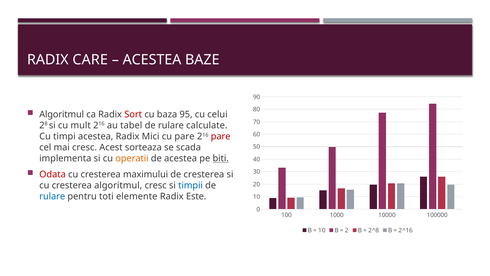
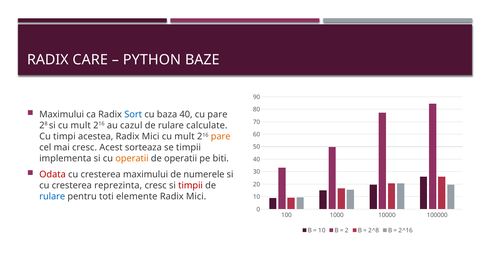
ACESTEA: ACESTEA -> PYTHON (152, 60)
Algoritmul: Algoritmul -> Maximului (62, 114)
Sort colour: red -> blue (133, 114)
baza 95: 95 -> 40 (186, 114)
cu celui: celui -> pare (217, 114)
tabel: tabel -> cazul (131, 125)
pare: pare -> mult (184, 136)
pare colour: red -> orange (221, 136)
se scada: scada -> timpii (189, 147)
de acestea: acestea -> operatii (181, 158)
biti underline: present -> none (221, 158)
de cresterea: cresterea -> numerele (204, 174)
cresterea algoritmul: algoritmul -> reprezinta (118, 185)
timpii colour: blue -> red (191, 185)
Este: Este -> Mici (196, 196)
